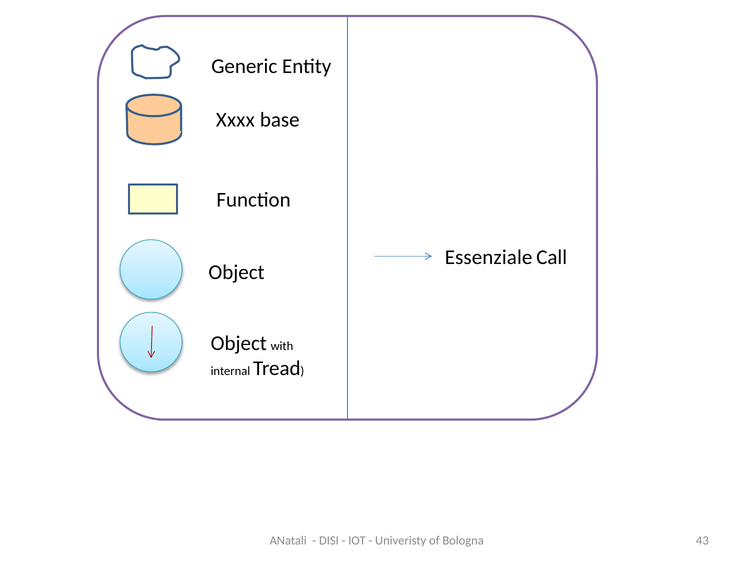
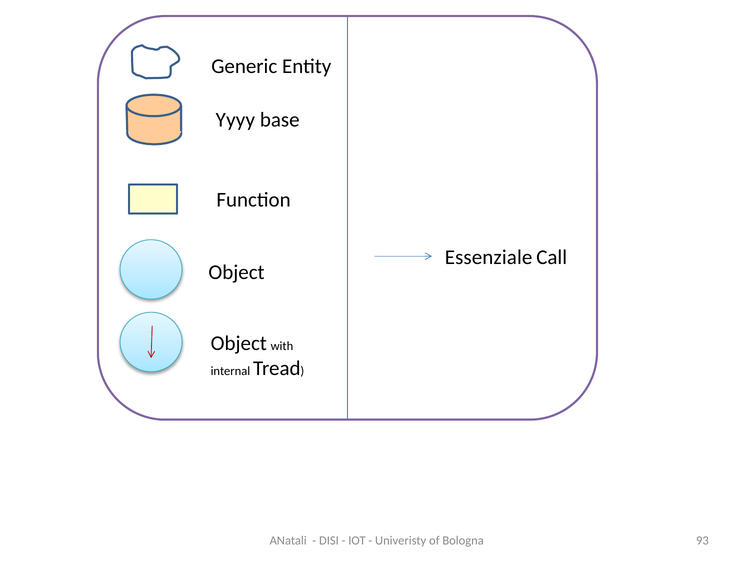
Xxxx: Xxxx -> Yyyy (235, 120)
43: 43 -> 93 (702, 540)
